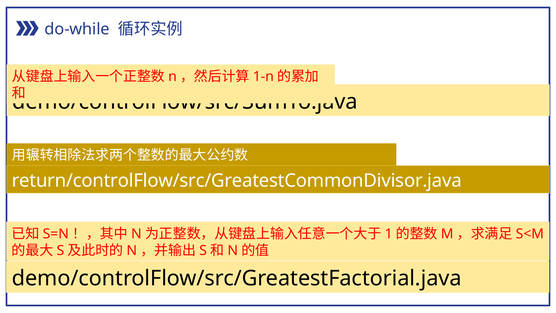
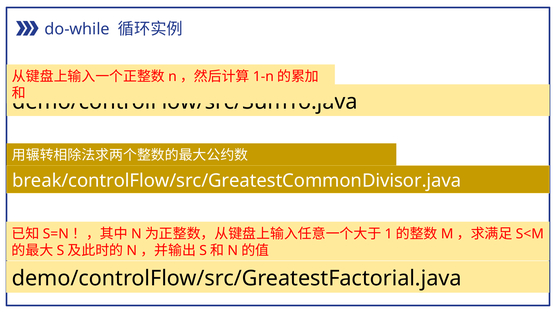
return/controlFlow/src/GreatestCommonDivisor.java: return/controlFlow/src/GreatestCommonDivisor.java -> break/controlFlow/src/GreatestCommonDivisor.java (237, 181)
